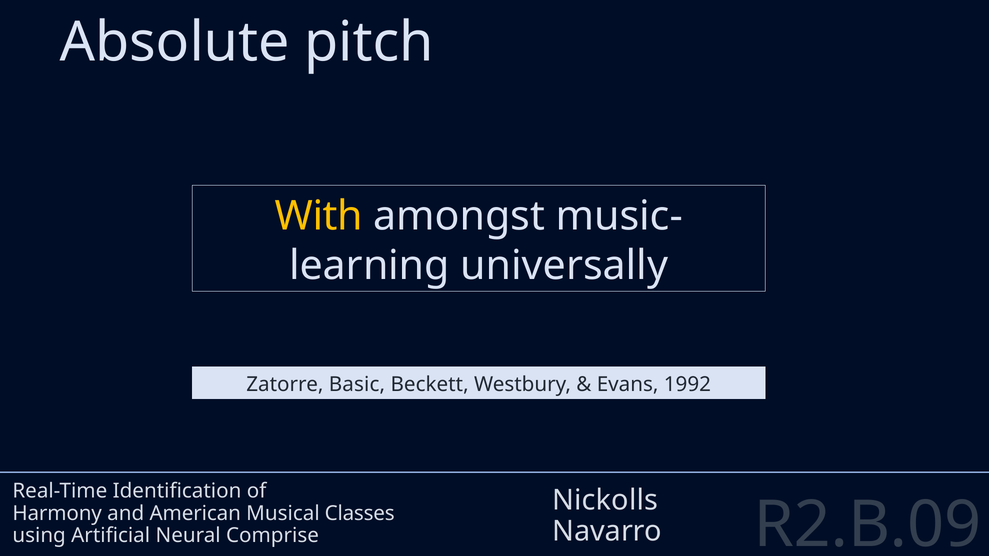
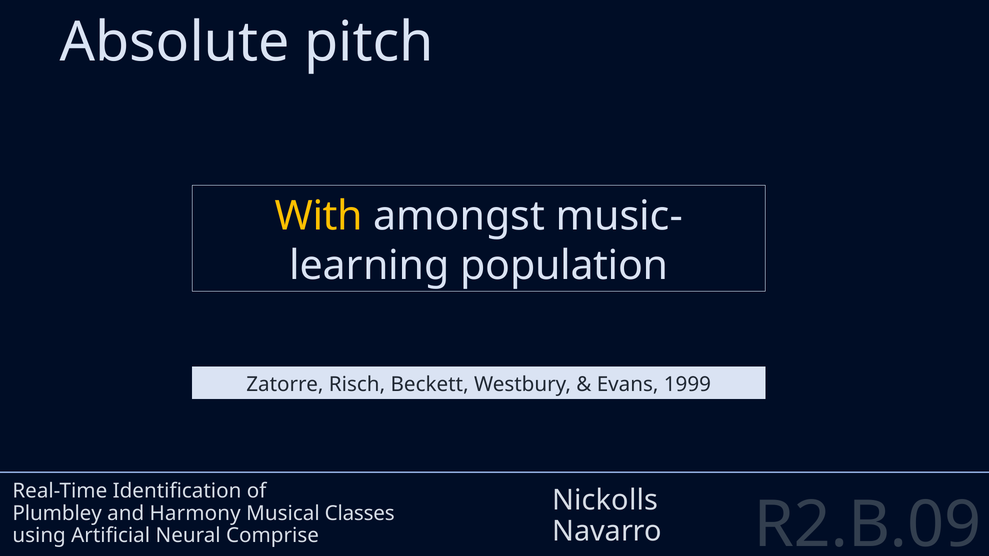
universally: universally -> population (564, 266)
Basic: Basic -> Risch (357, 384)
1992: 1992 -> 1999 (687, 384)
Harmony: Harmony -> Plumbley (57, 514)
American: American -> Harmony (195, 514)
